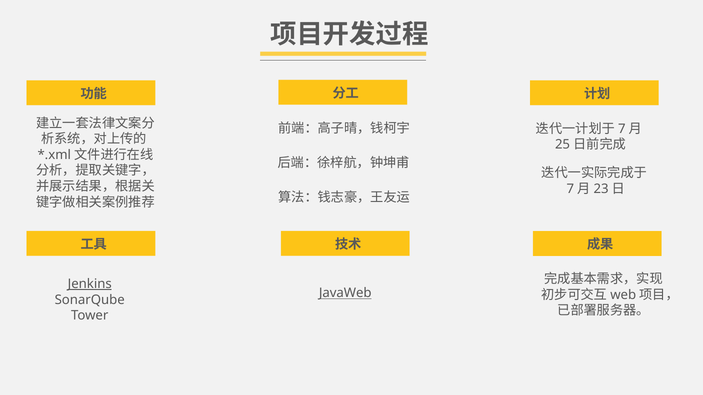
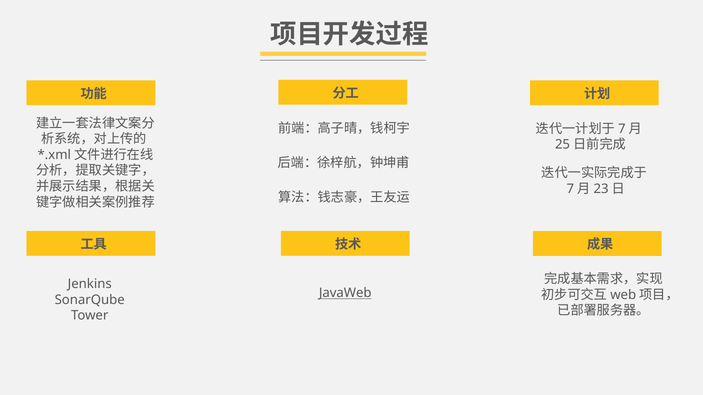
Jenkins underline: present -> none (90, 284)
